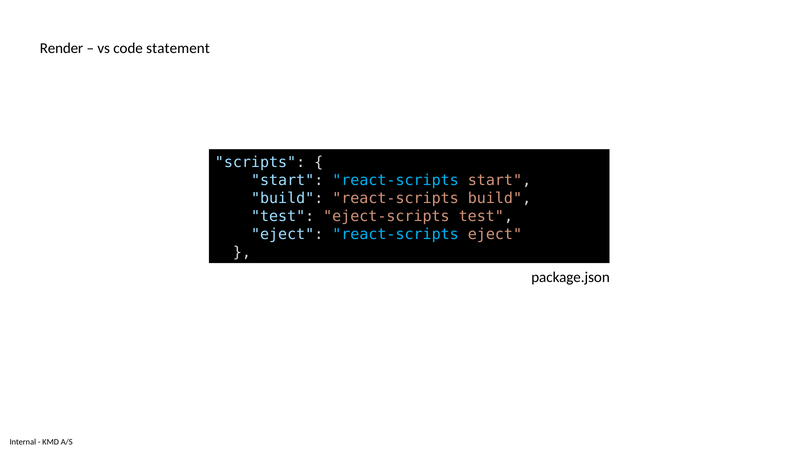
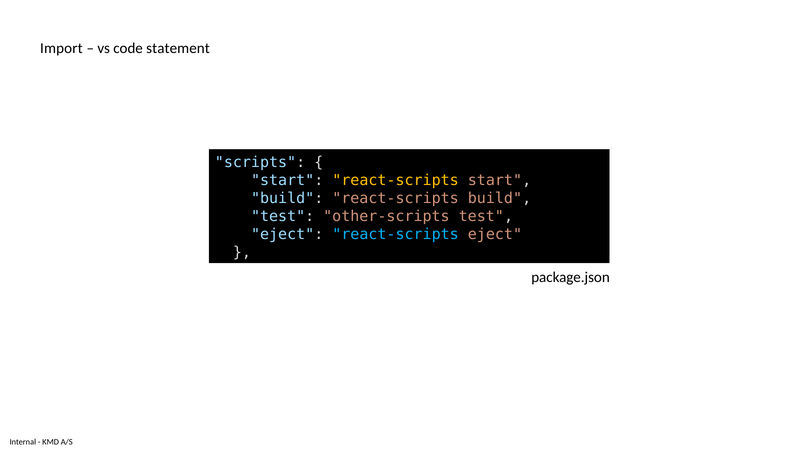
Render: Render -> Import (61, 48)
react-scripts colour: light blue -> yellow (396, 180)
eject-scripts: eject-scripts -> other-scripts (386, 216)
